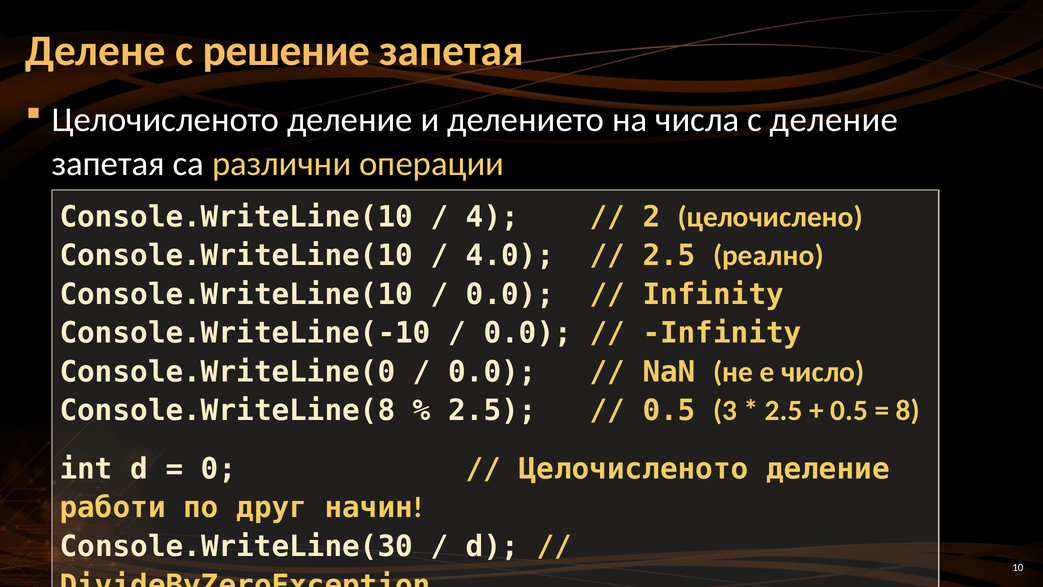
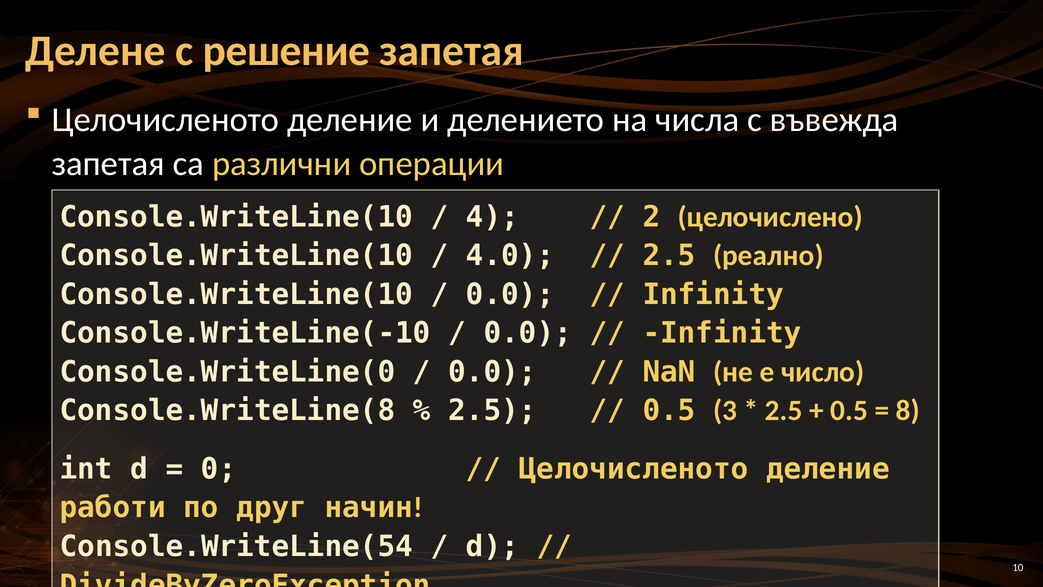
с деление: деление -> въвежда (834, 120)
Console.WriteLine(30: Console.WriteLine(30 -> Console.WriteLine(54 (236, 546)
